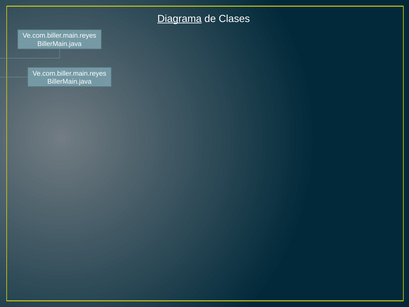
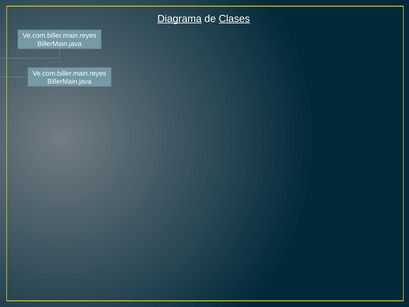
Clases underline: none -> present (234, 19)
